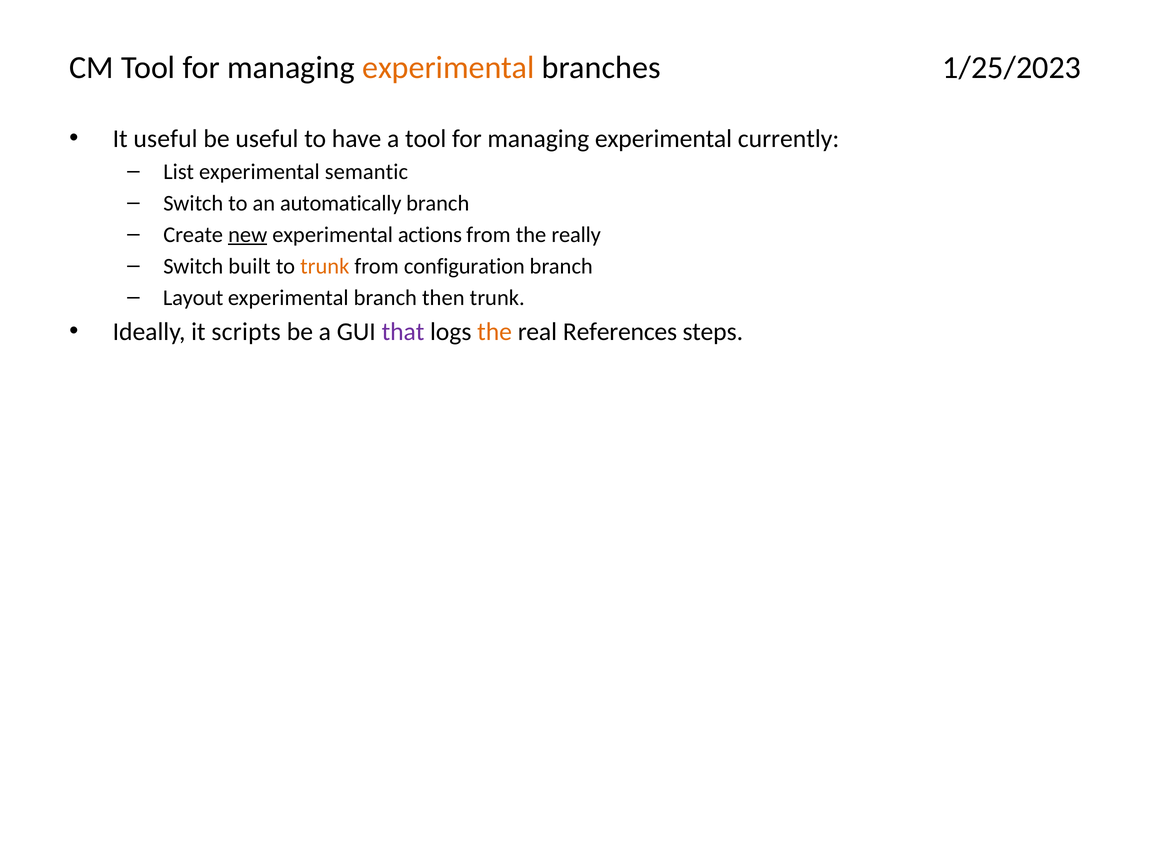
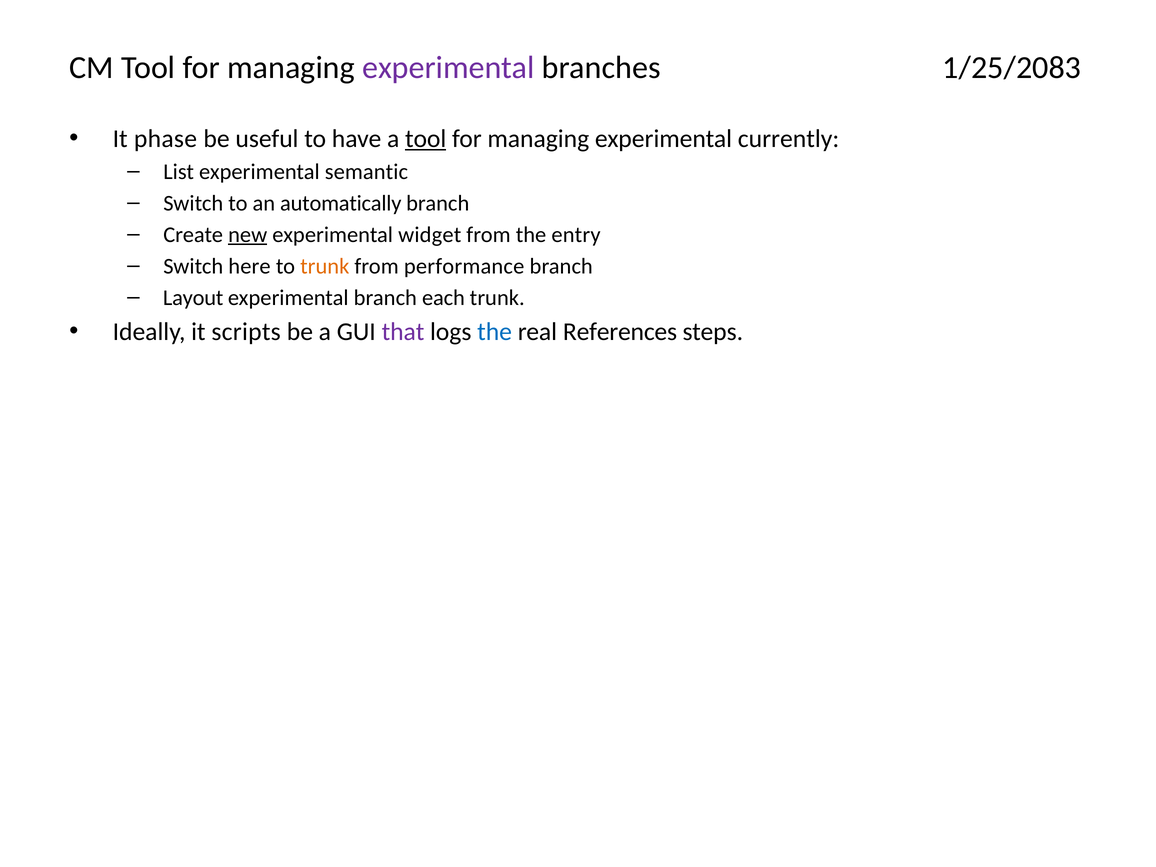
experimental colour: orange -> purple (448, 68)
1/25/2023: 1/25/2023 -> 1/25/2083 (1012, 68)
It useful: useful -> phase (165, 139)
tool underline: none -> present (426, 139)
actions: actions -> widget (430, 235)
really: really -> entry (576, 235)
built: built -> here (249, 266)
configuration: configuration -> performance (464, 266)
then: then -> each (443, 298)
the colour: orange -> blue (495, 332)
